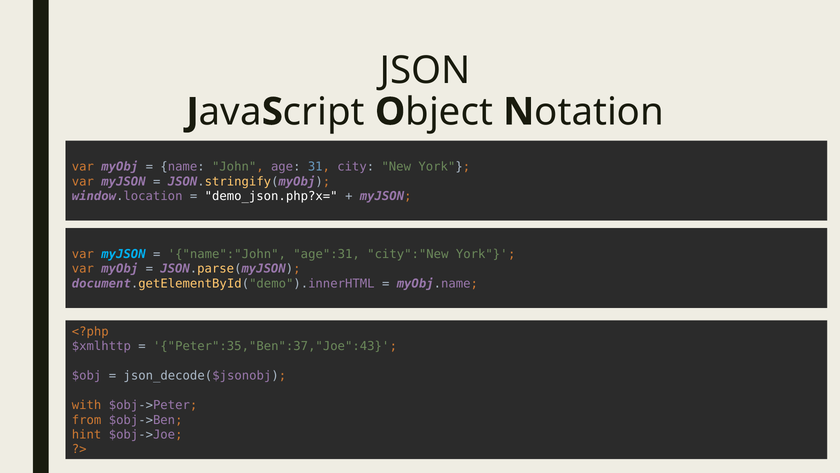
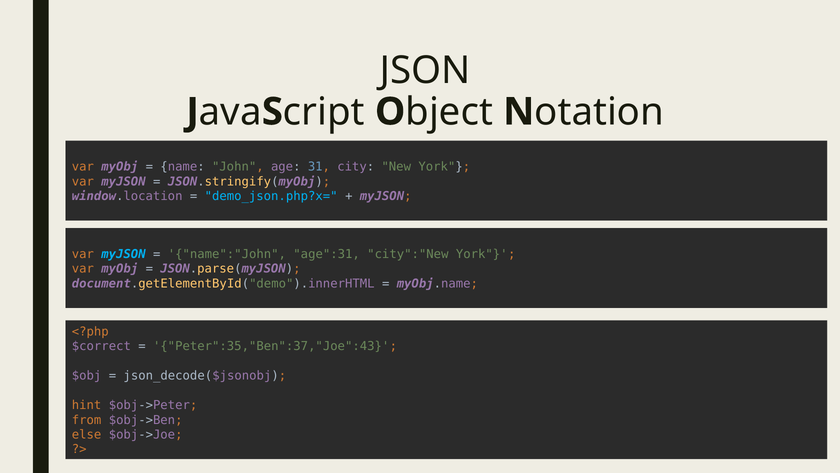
demo_json.php?x= colour: white -> light blue (271, 196)
$xmlhttp: $xmlhttp -> $correct (101, 346)
with: with -> hint (87, 405)
hint: hint -> else (87, 434)
